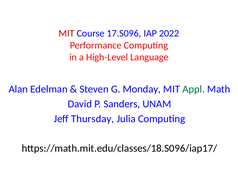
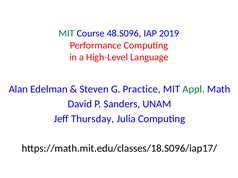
MIT colour: red -> green (67, 33)
17.S096: 17.S096 -> 48.S096 (124, 33)
2022: 2022 -> 2019 (169, 33)
Monday: Monday -> Practice (142, 89)
